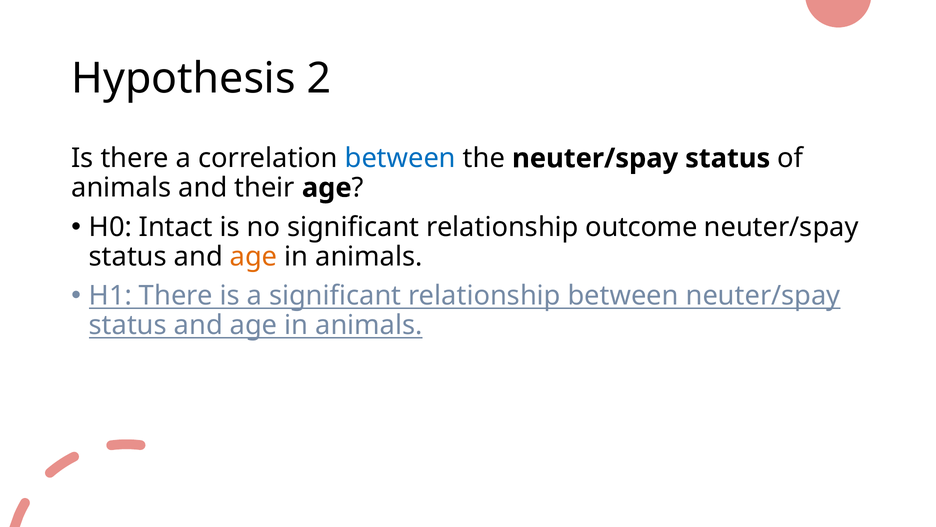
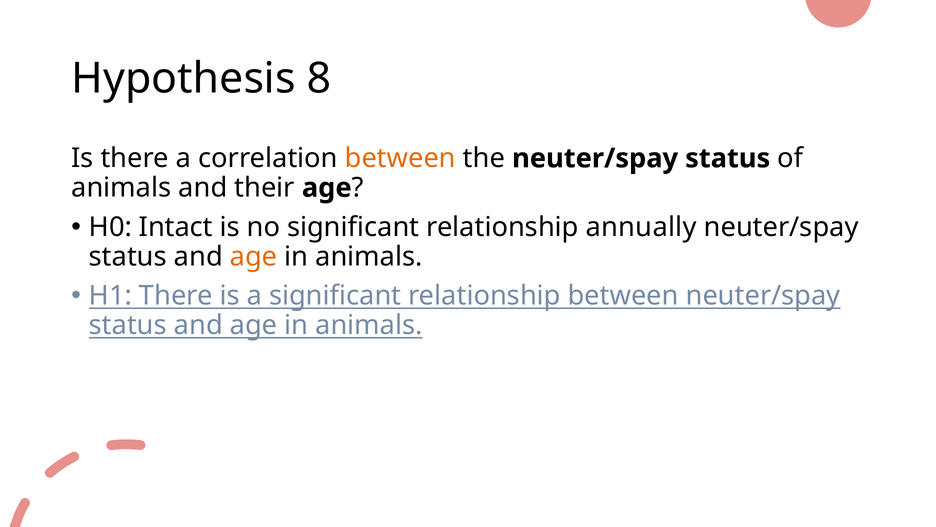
2: 2 -> 8 (319, 79)
between colour: blue -> orange (400, 158)
outcome: outcome -> annually (641, 227)
